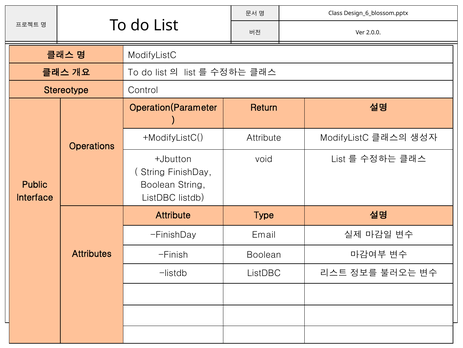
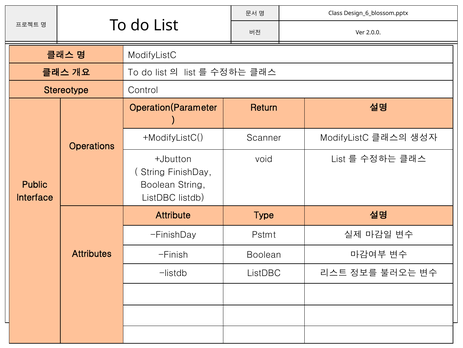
+ModifyListC( Attribute: Attribute -> Scanner (264, 138)
Email: Email -> Pstmt (264, 234)
